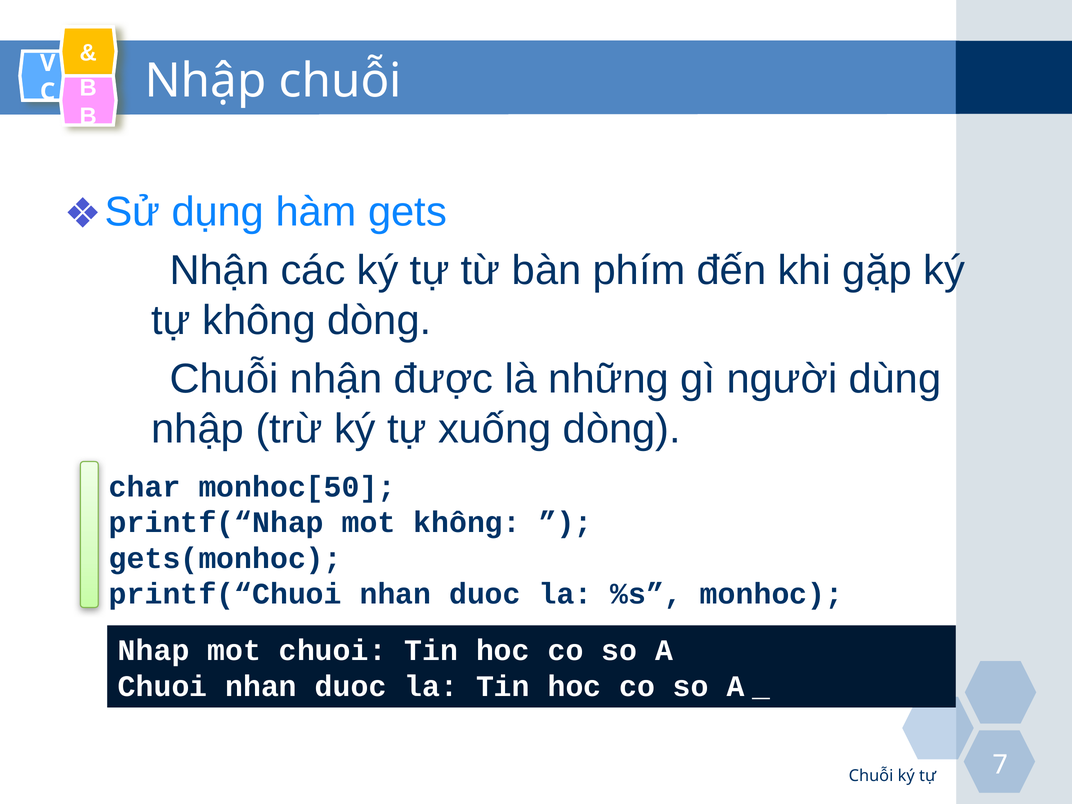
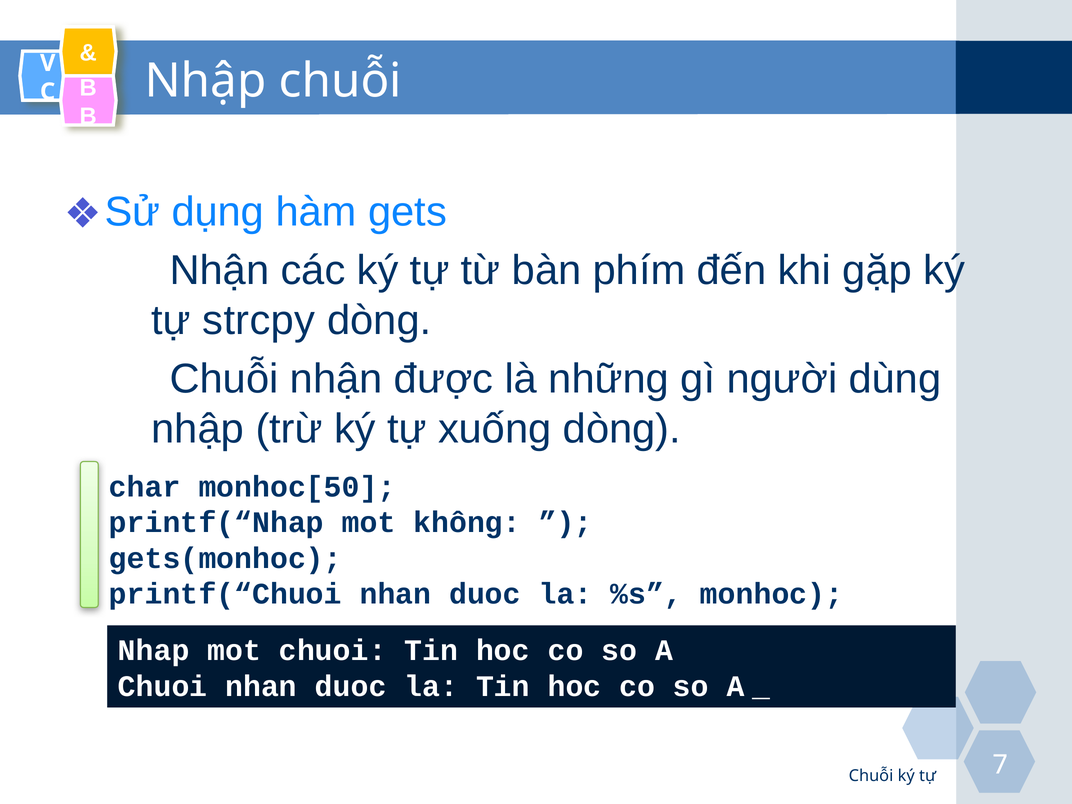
tự không: không -> strcpy (259, 320)
